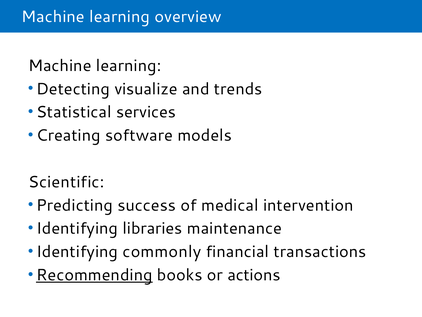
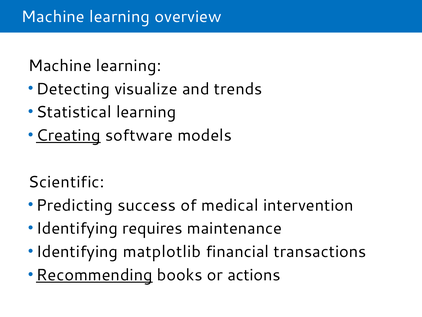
Statistical services: services -> learning (146, 112)
Creating underline: none -> present (68, 135)
libraries: libraries -> requires (152, 228)
commonly: commonly -> matplotlib (162, 251)
